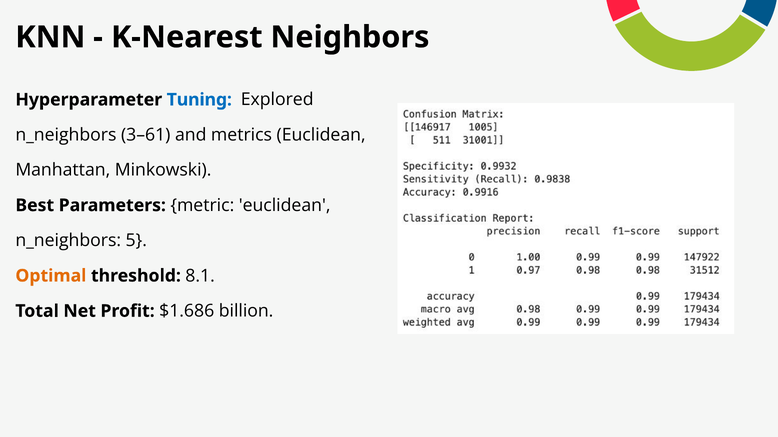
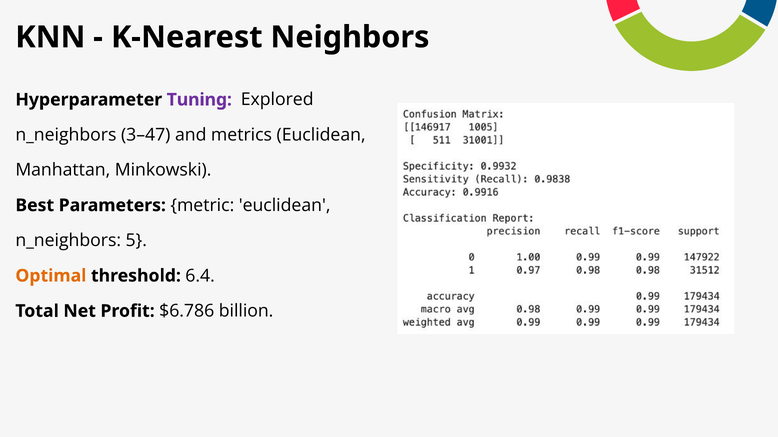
Tuning colour: blue -> purple (199, 100)
3–61: 3–61 -> 3–47 (146, 135)
8.1: 8.1 -> 6.4 (200, 276)
$1.686: $1.686 -> $6.786 (187, 311)
